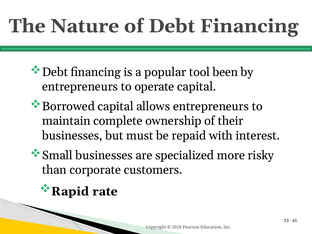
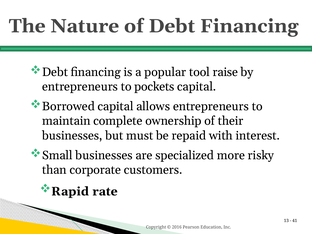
been: been -> raise (225, 72)
operate: operate -> pockets (154, 87)
